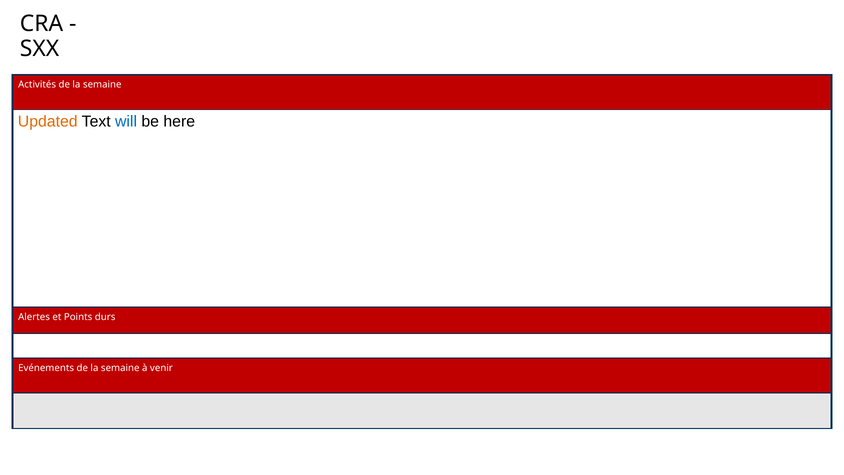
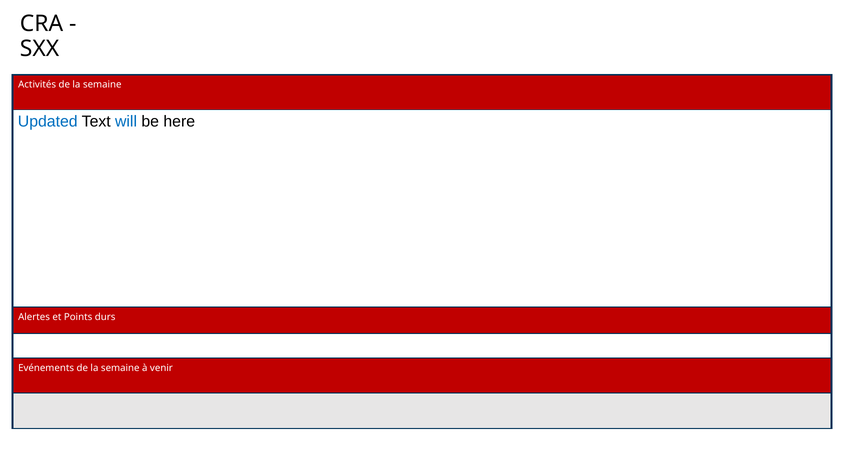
Updated colour: orange -> blue (48, 122)
